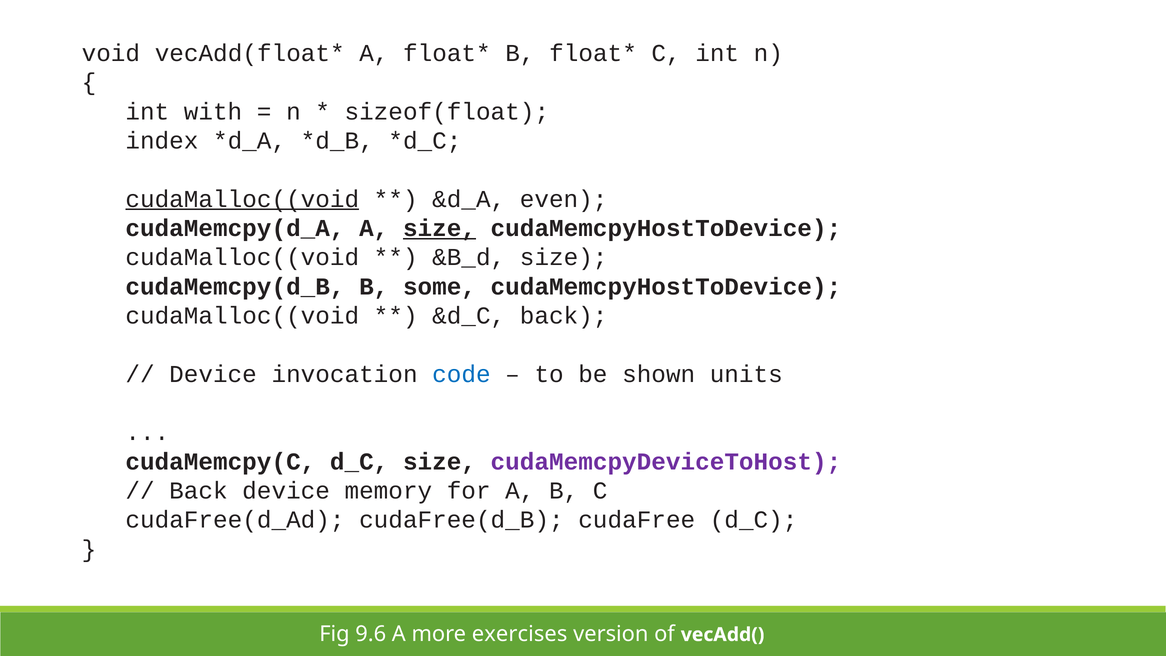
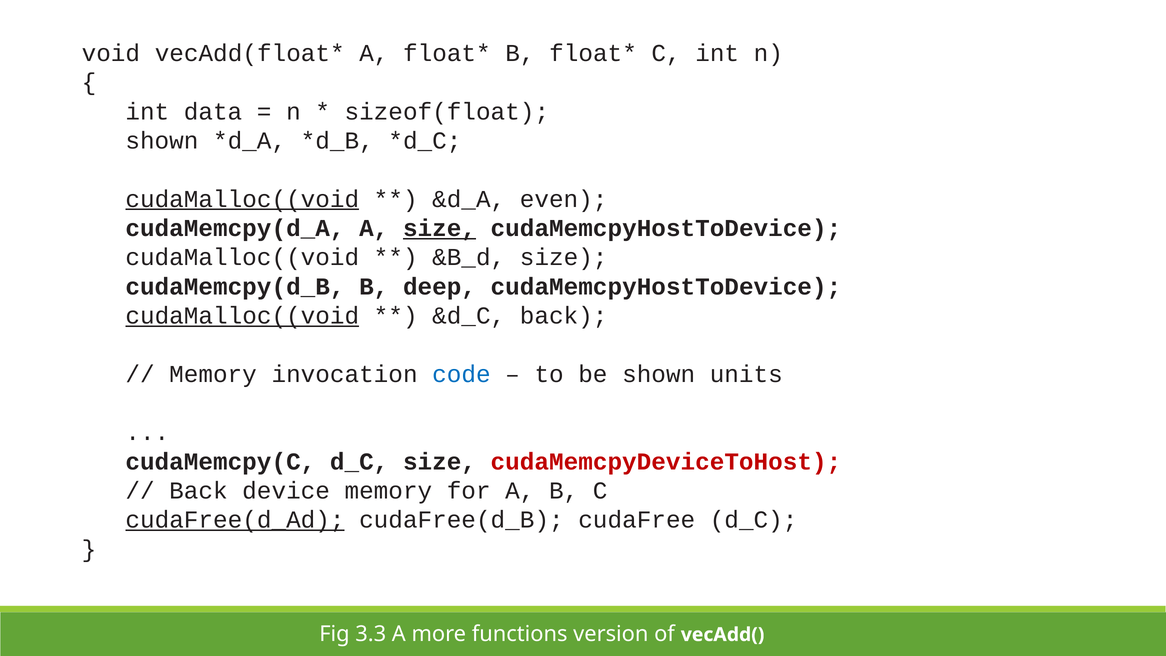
with: with -> data (213, 111)
index: index -> shown (162, 141)
some: some -> deep (439, 286)
cudaMalloc((void underline: none -> present (242, 316)
Device: Device -> Memory (213, 374)
cudaMemcpyDeviceToHost colour: purple -> red (666, 461)
cudaFree(d_Ad underline: none -> present (235, 520)
9.6: 9.6 -> 3.3 (371, 634)
exercises: exercises -> functions (520, 634)
